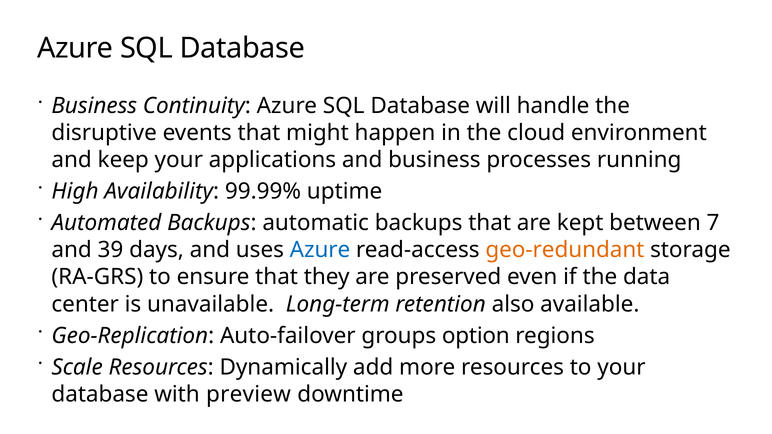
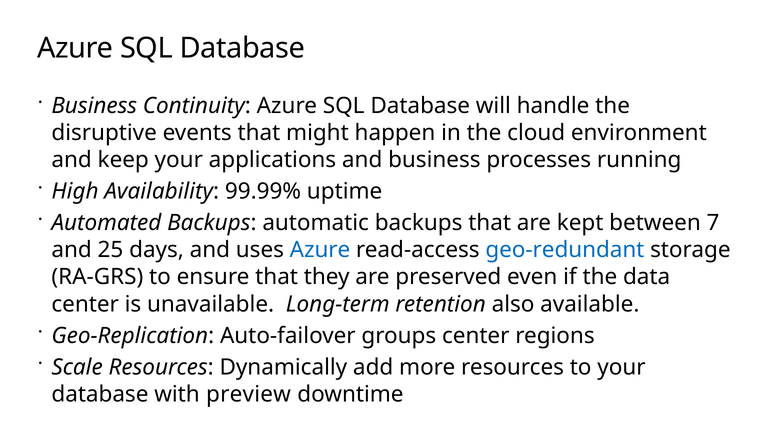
39: 39 -> 25 (110, 250)
geo-redundant colour: orange -> blue (565, 250)
groups option: option -> center (476, 336)
